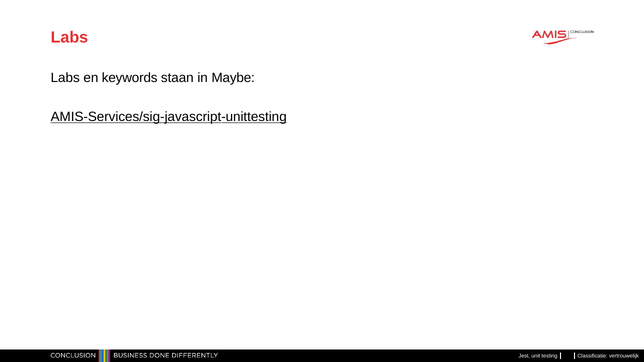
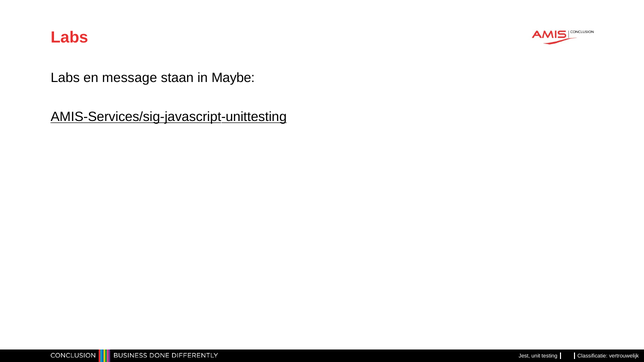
keywords: keywords -> message (130, 78)
